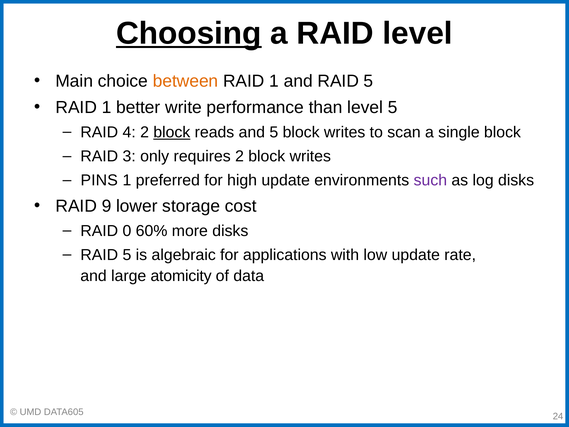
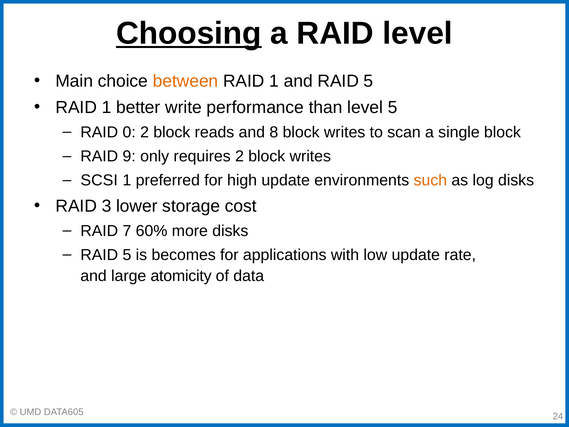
4: 4 -> 0 (129, 132)
block underline: present -> none (172, 132)
and 5: 5 -> 8 (274, 132)
3: 3 -> 9 (129, 156)
PINS: PINS -> SCSI (99, 180)
such colour: purple -> orange (430, 180)
9: 9 -> 3 (107, 206)
0: 0 -> 7 (127, 231)
algebraic: algebraic -> becomes (184, 255)
